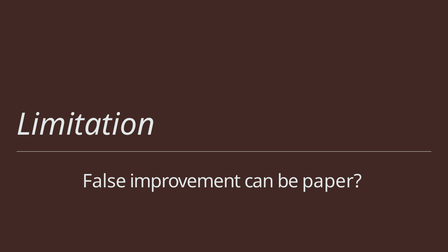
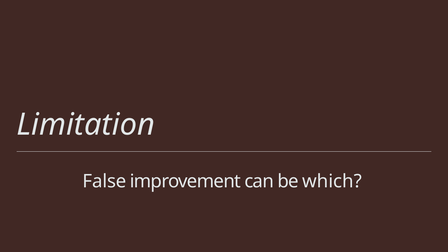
paper: paper -> which (332, 181)
